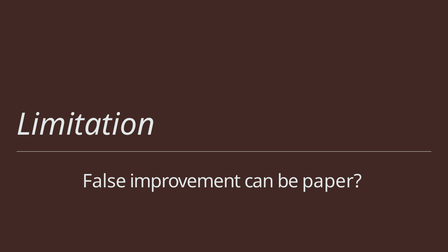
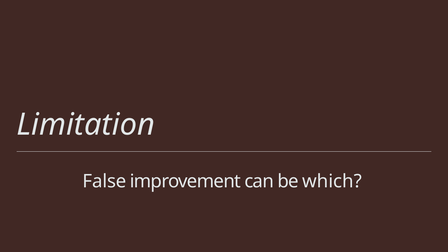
paper: paper -> which (332, 181)
